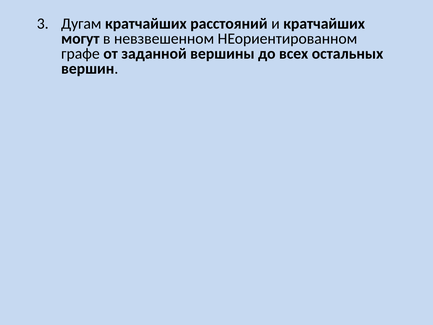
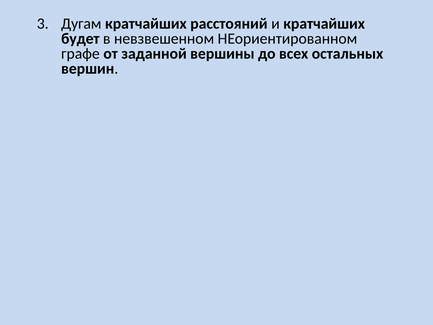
могут: могут -> будет (80, 39)
